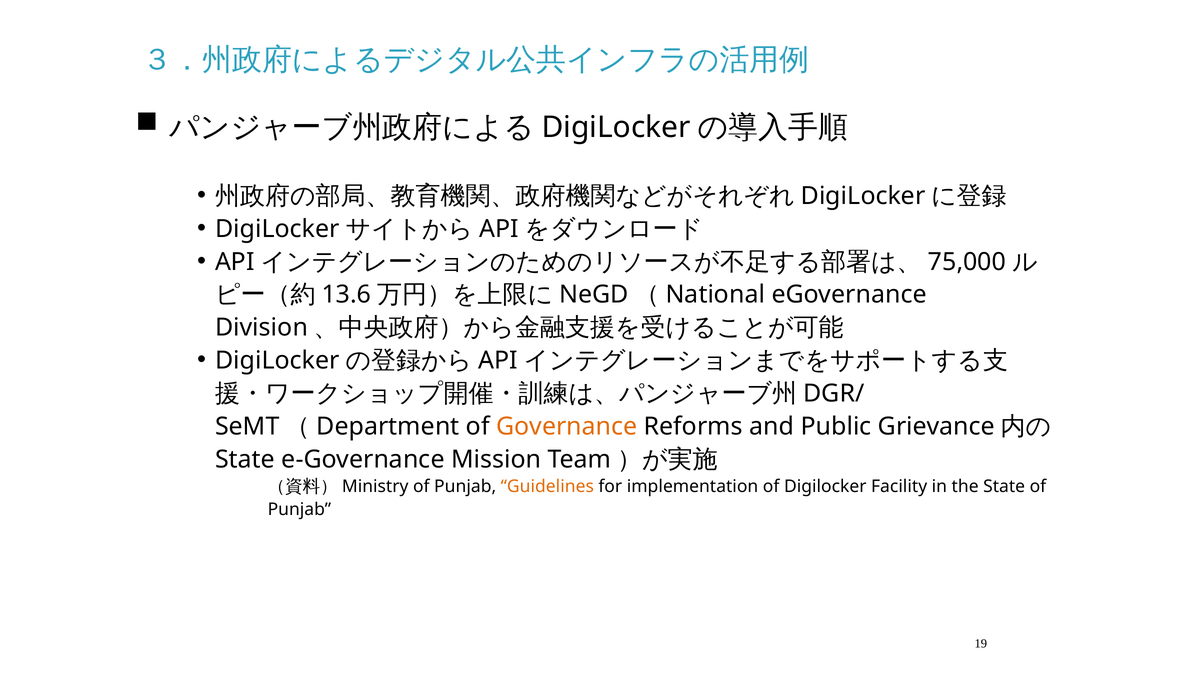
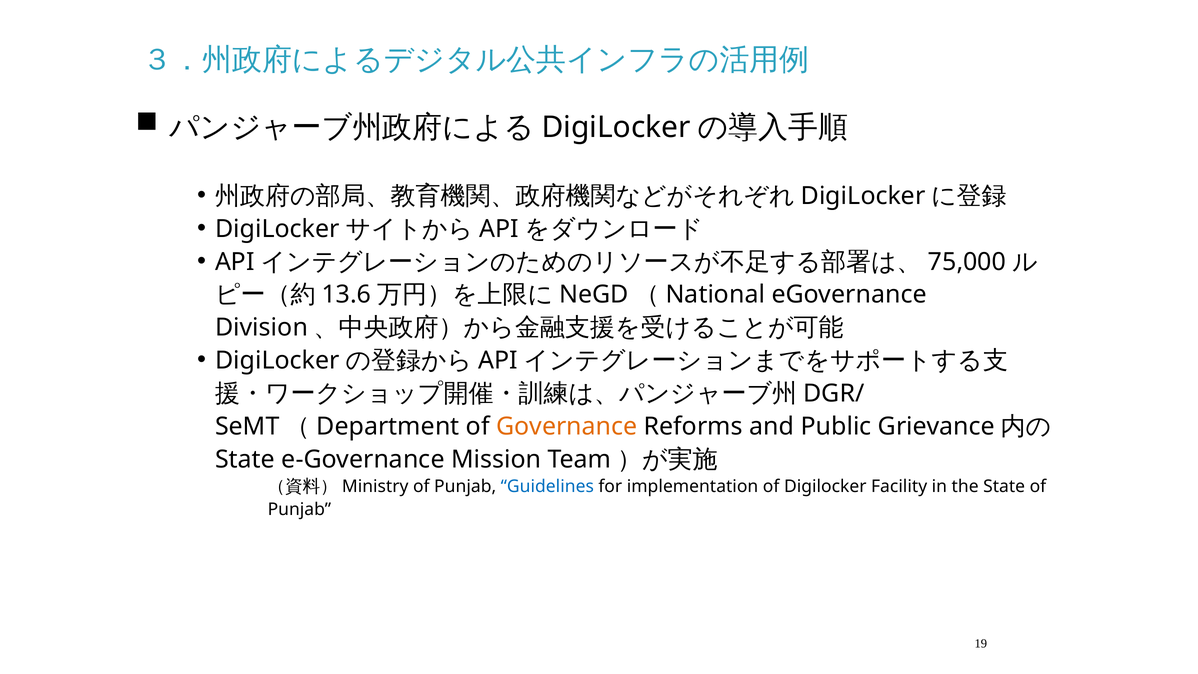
Guidelines colour: orange -> blue (547, 486)
